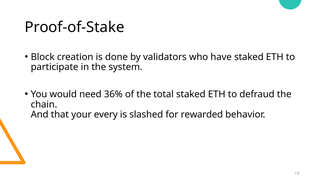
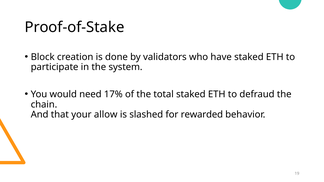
36%: 36% -> 17% (113, 94)
every: every -> allow (106, 115)
